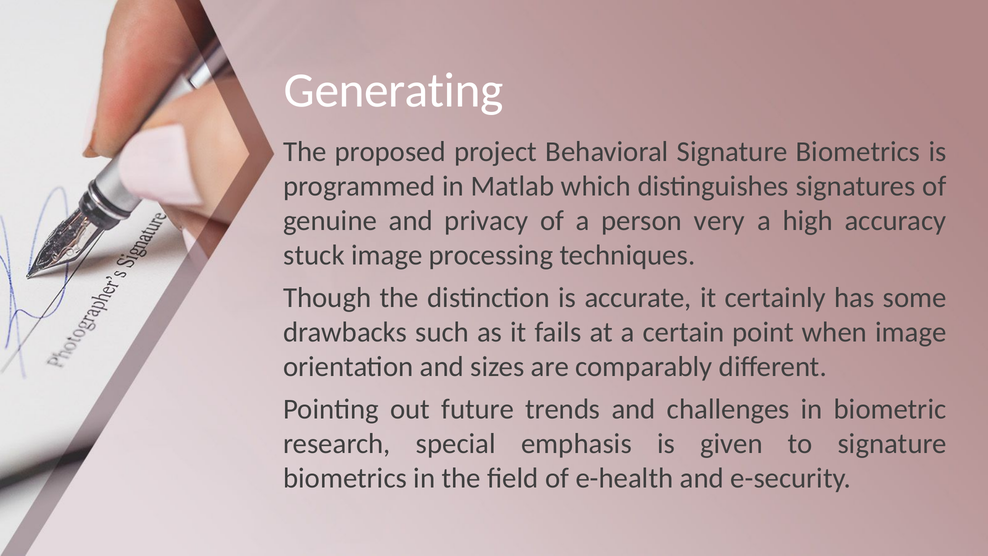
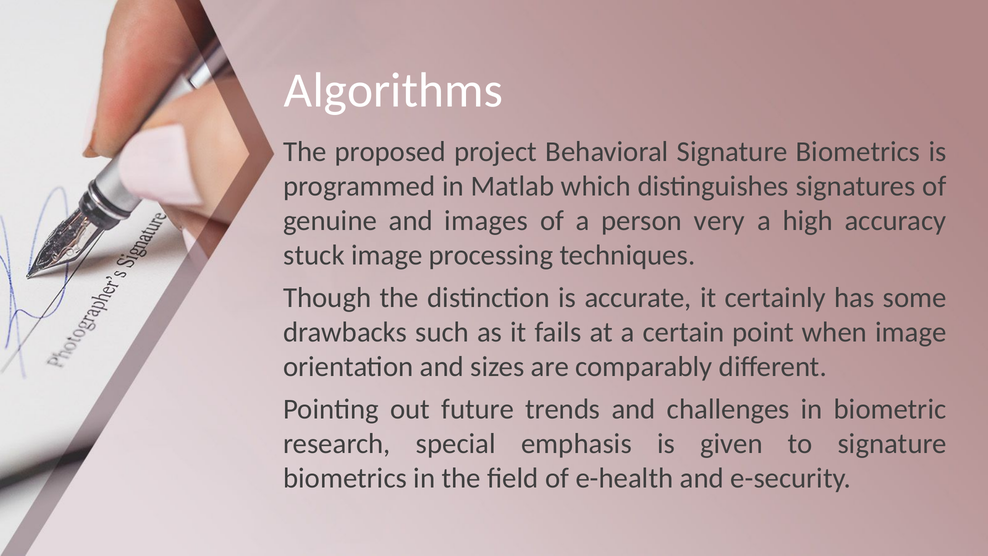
Generating: Generating -> Algorithms (393, 91)
privacy: privacy -> images (486, 221)
